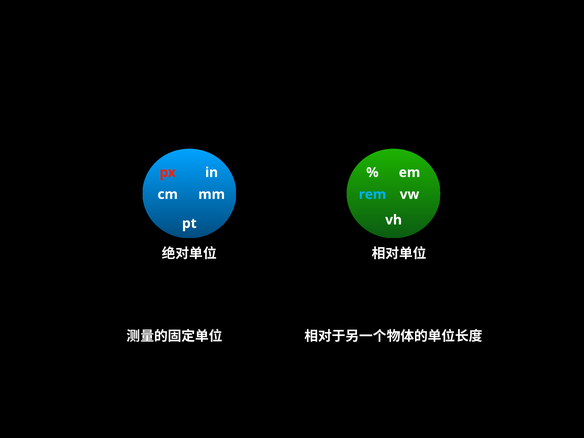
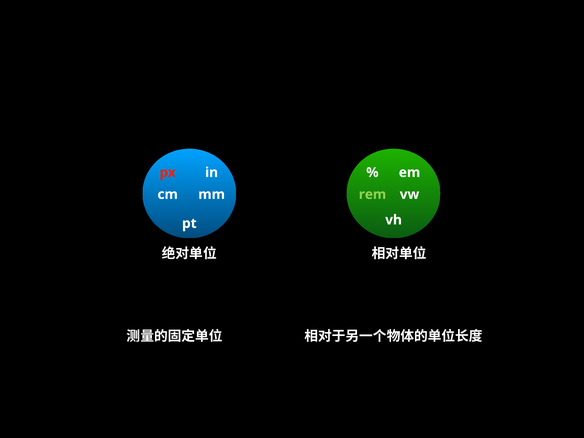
rem colour: light blue -> light green (372, 194)
